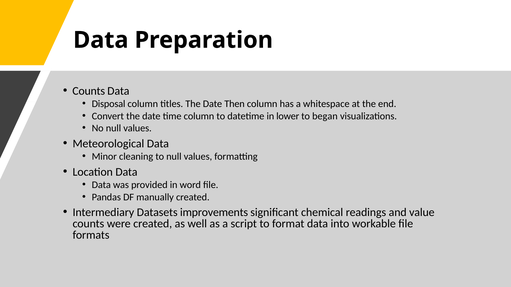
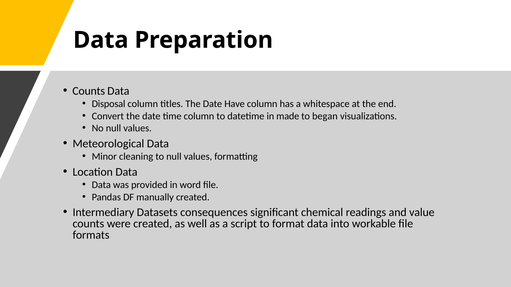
Then: Then -> Have (235, 104)
lower: lower -> made (288, 116)
improvements: improvements -> consequences (214, 213)
